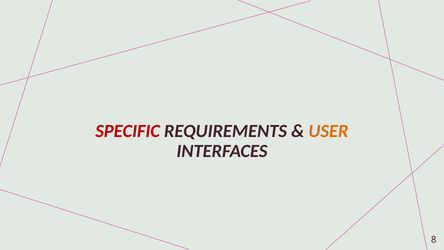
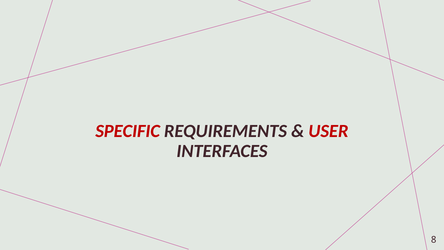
USER colour: orange -> red (328, 131)
